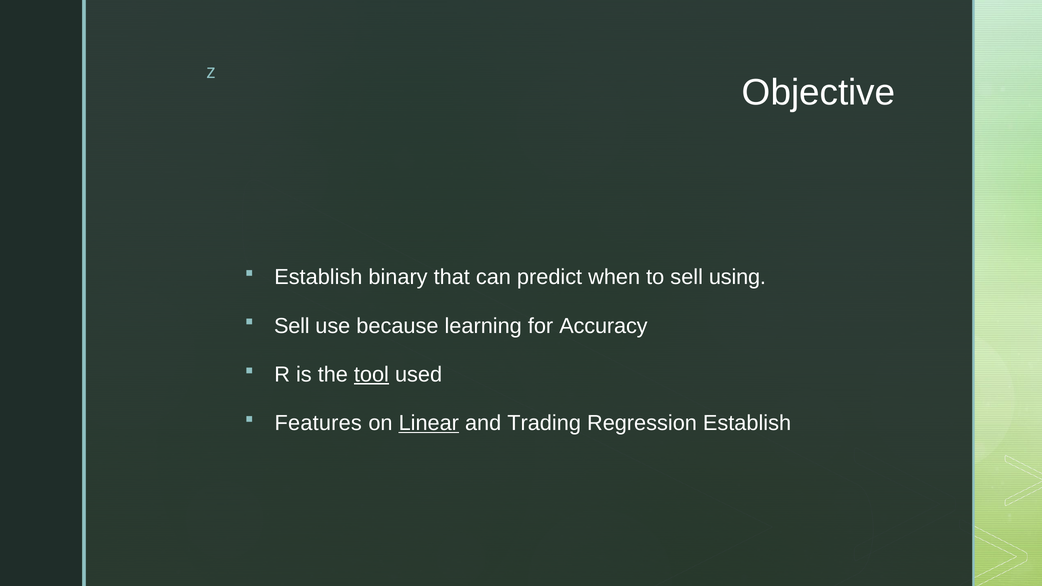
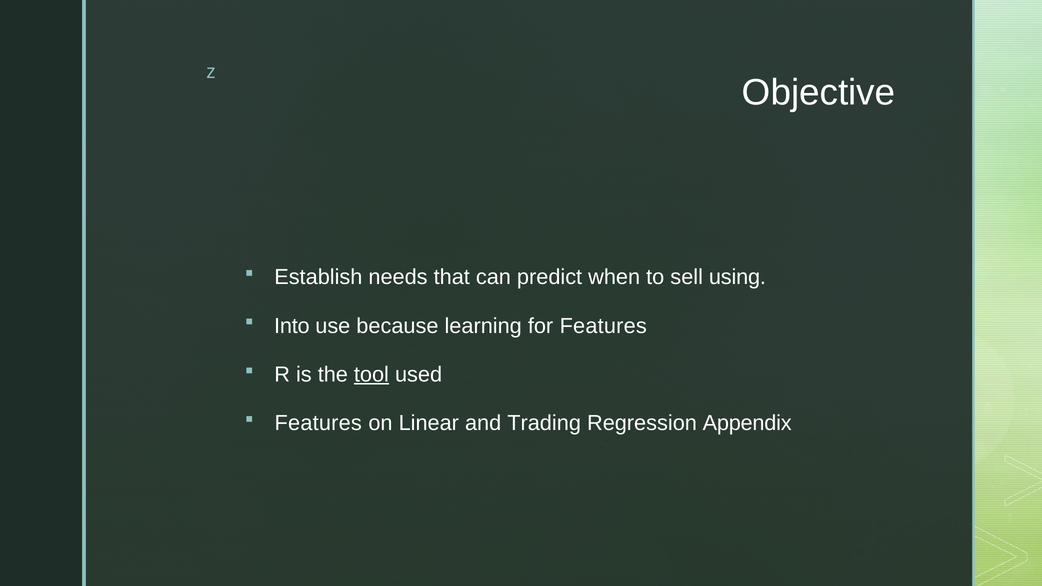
binary: binary -> needs (398, 277)
Sell: Sell -> Into (292, 326)
for Accuracy: Accuracy -> Features (603, 326)
Linear underline: present -> none (429, 423)
Regression Establish: Establish -> Appendix (747, 423)
